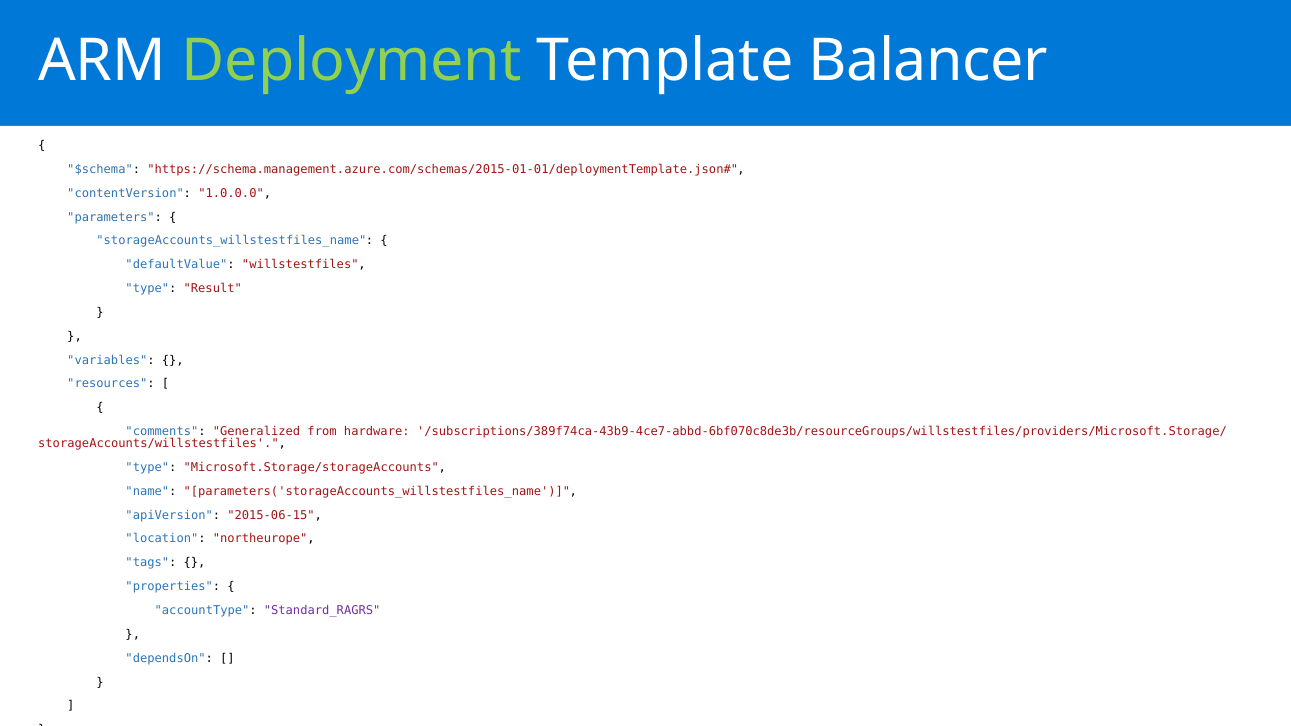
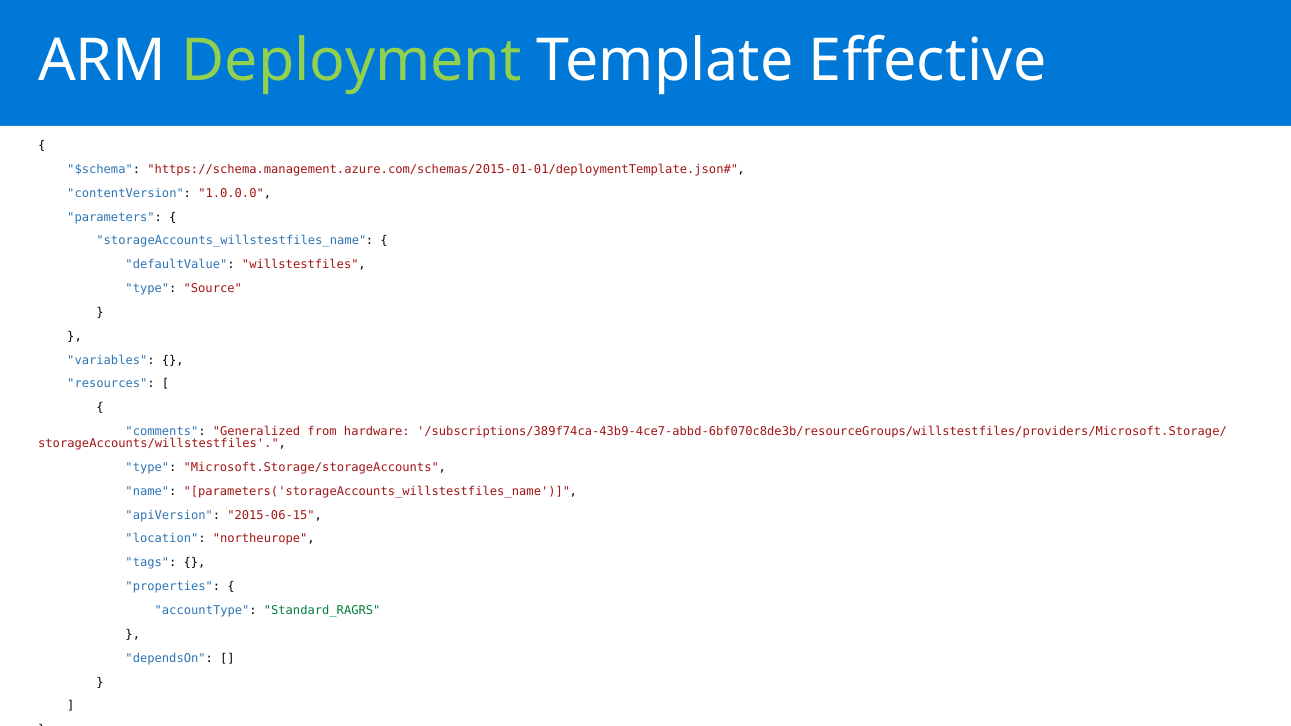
Balancer: Balancer -> Effective (928, 61)
Result: Result -> Source (213, 289)
Standard_RAGRS colour: purple -> green (322, 611)
